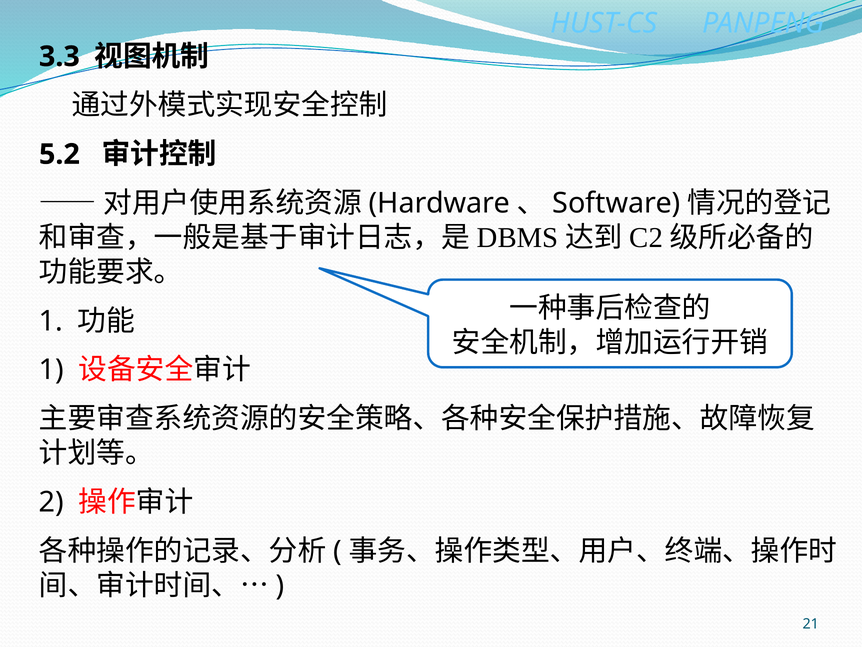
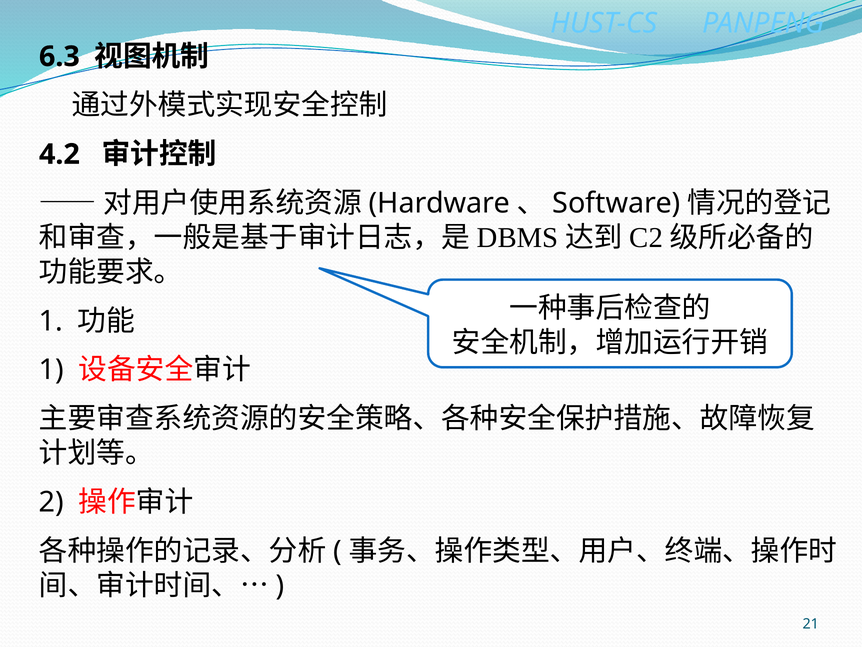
3.3: 3.3 -> 6.3 (59, 57)
5.2: 5.2 -> 4.2 (59, 154)
